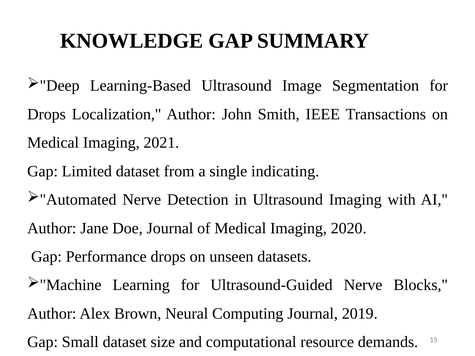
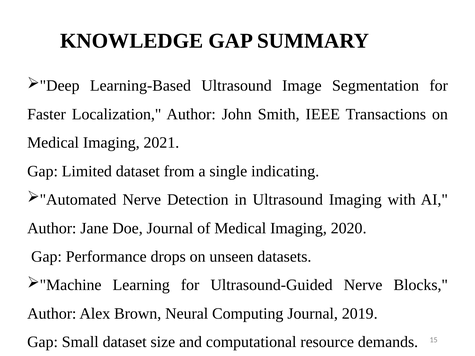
Drops: Drops -> Faster (46, 114)
